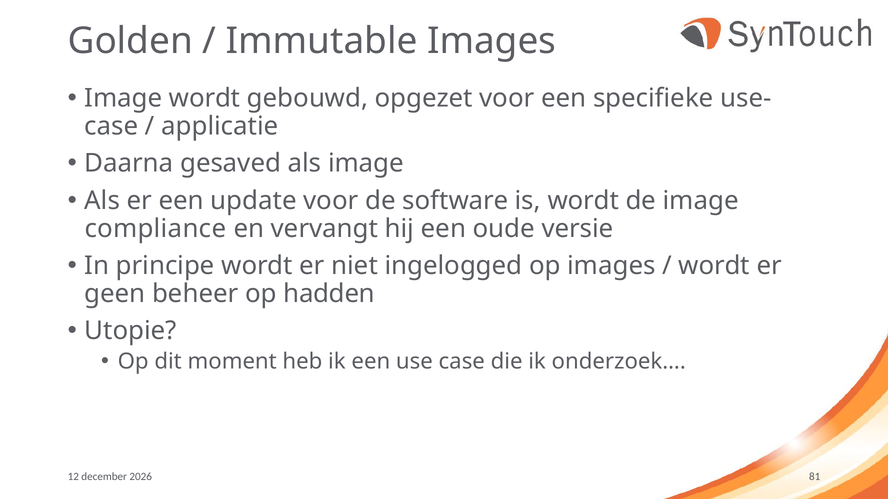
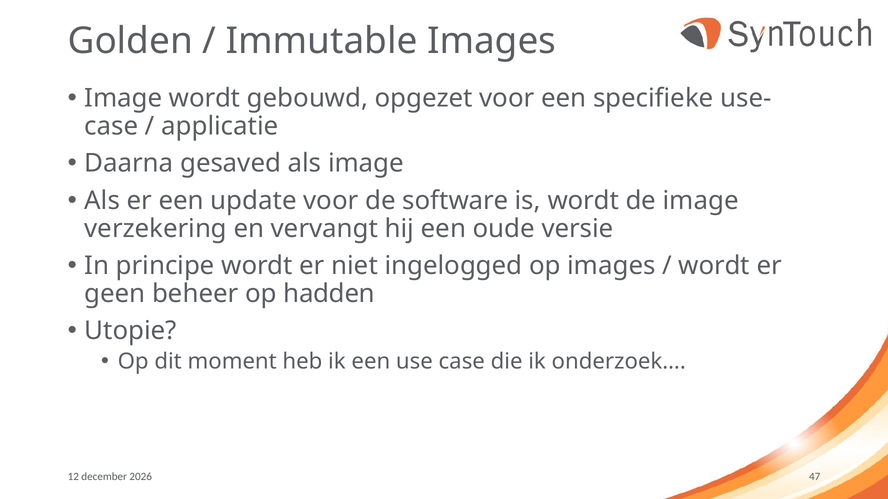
compliance: compliance -> verzekering (156, 229)
81: 81 -> 47 (815, 477)
